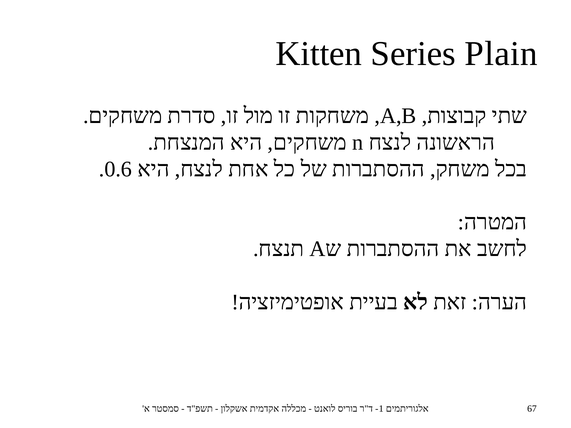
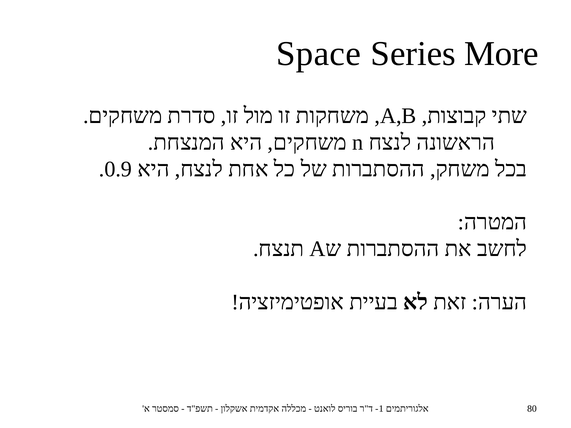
Kitten: Kitten -> Space (319, 54)
Plain: Plain -> More (501, 54)
0.6: 0.6 -> 0.9 (118, 169)
67: 67 -> 80 (532, 409)
